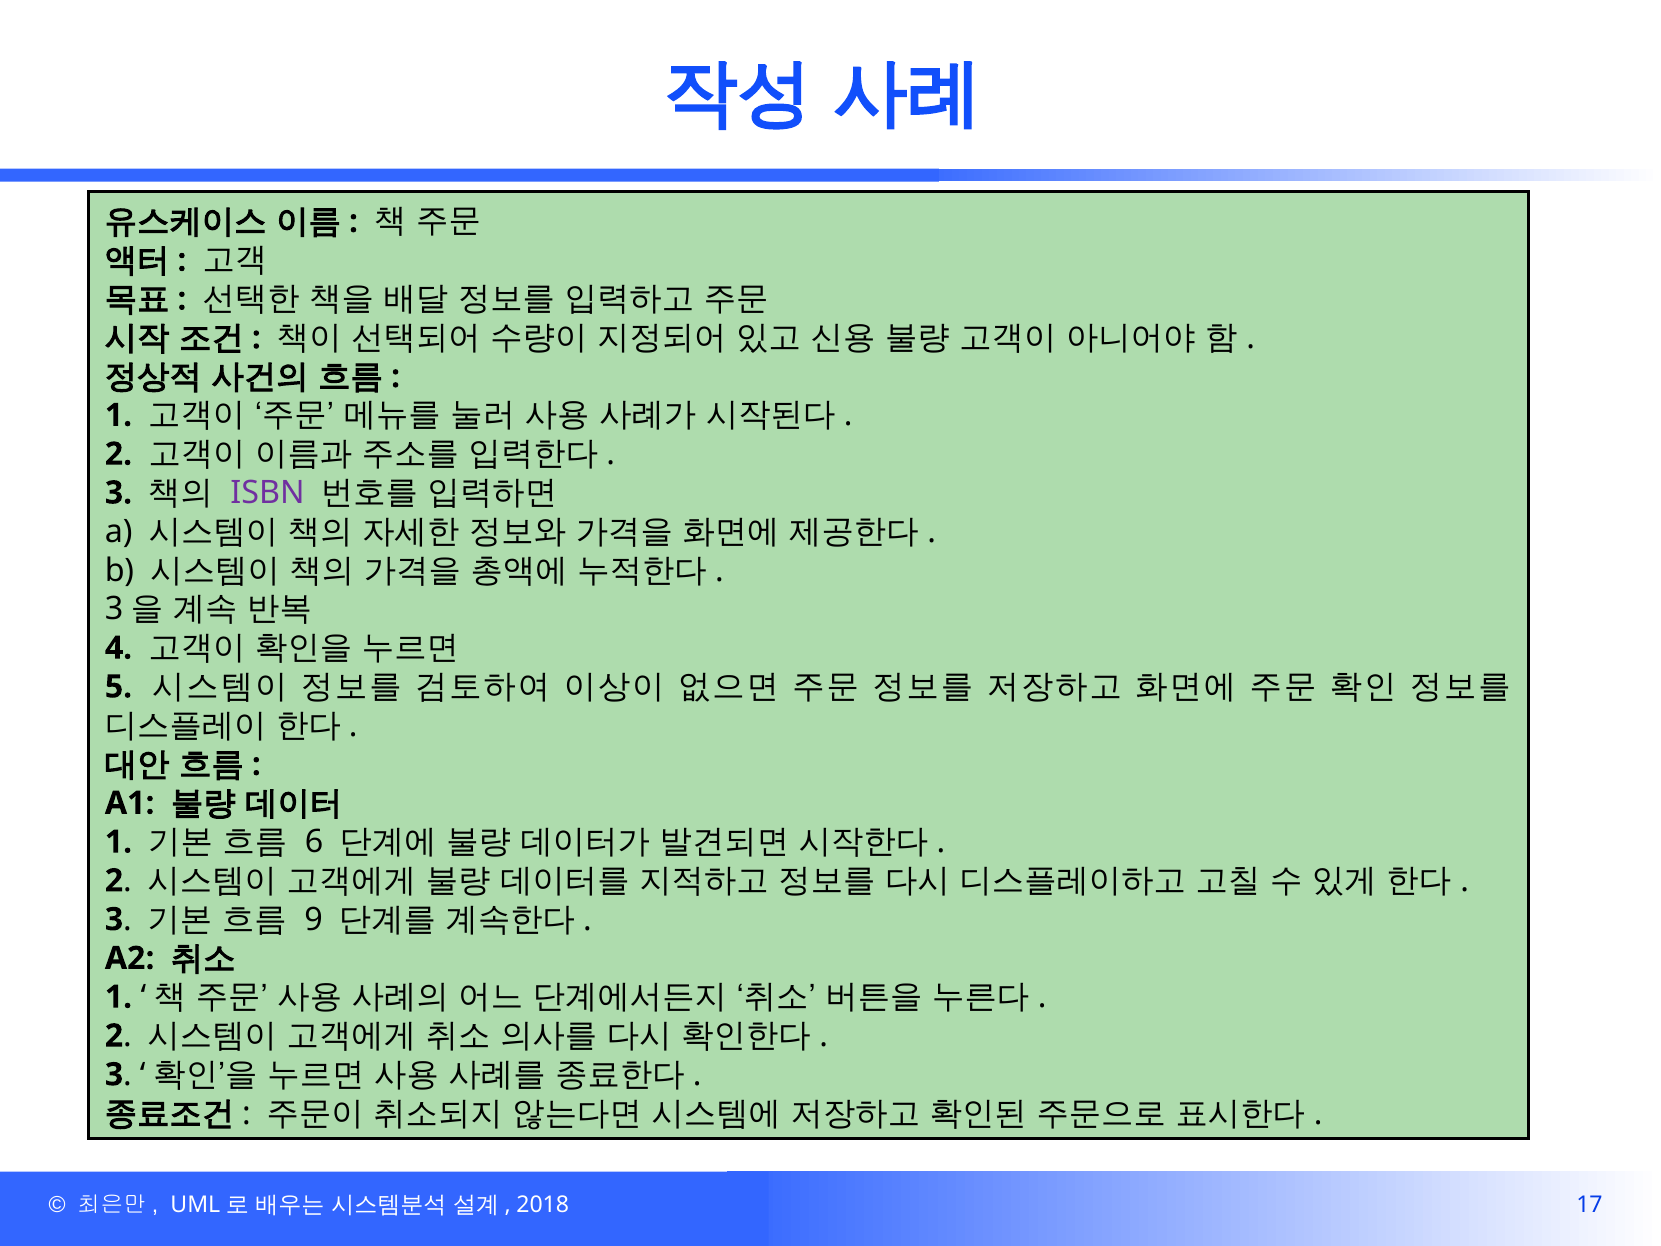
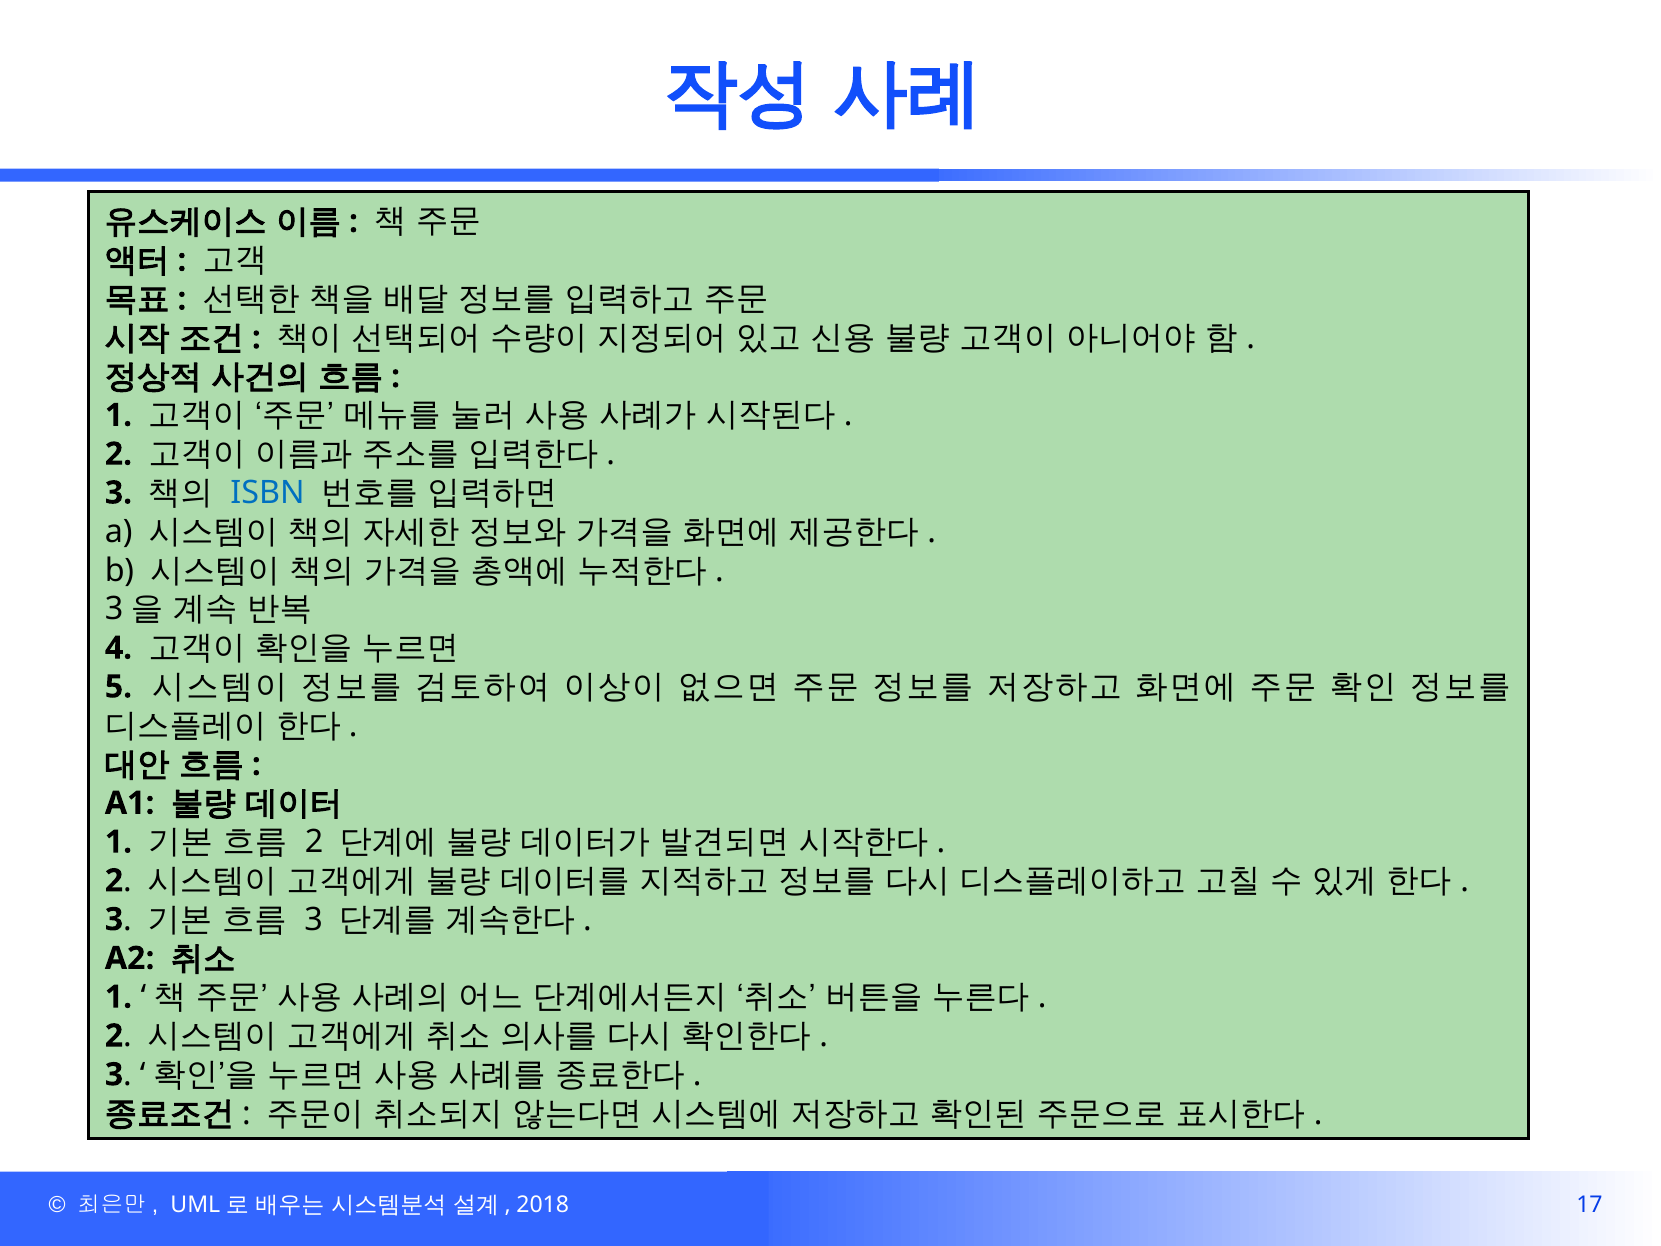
ISBN colour: purple -> blue (268, 493)
6: 6 -> 2 (314, 842)
9: 9 -> 3 (314, 919)
